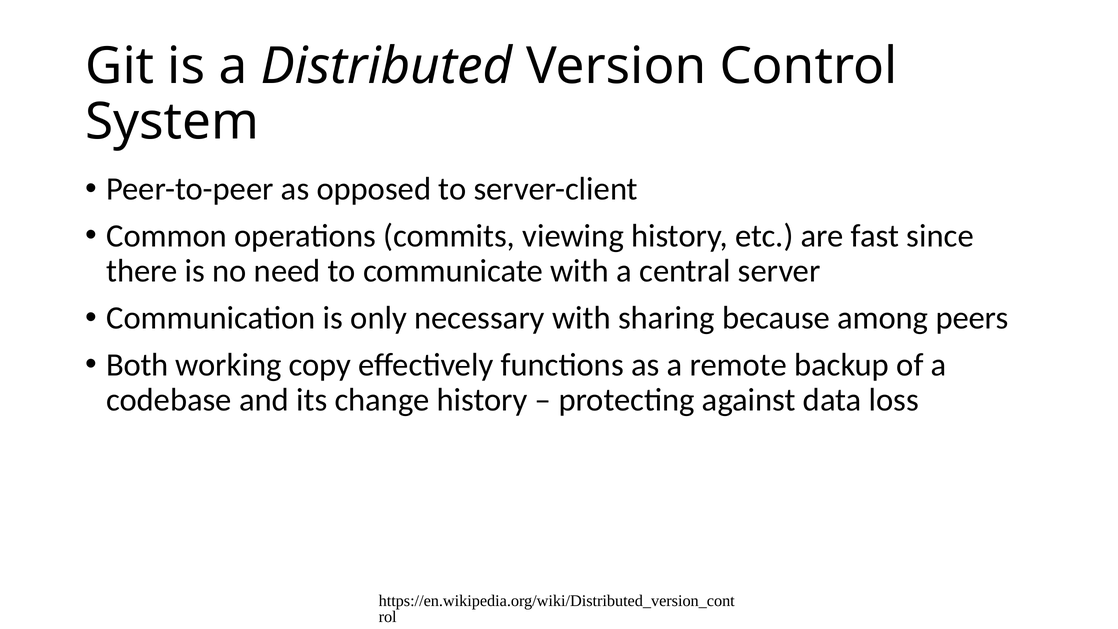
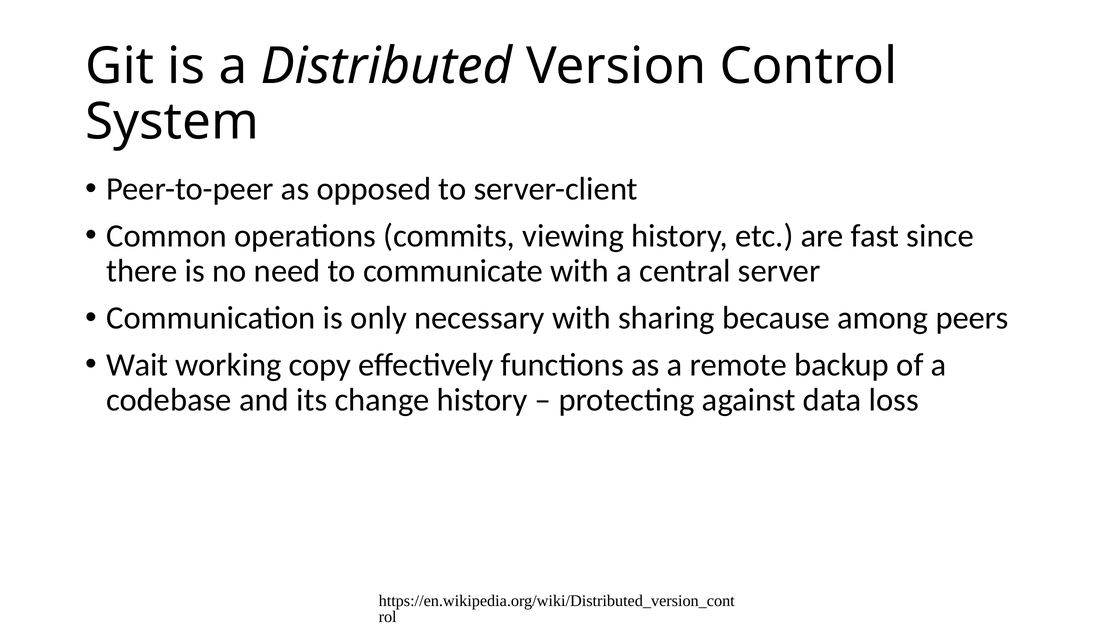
Both: Both -> Wait (137, 365)
